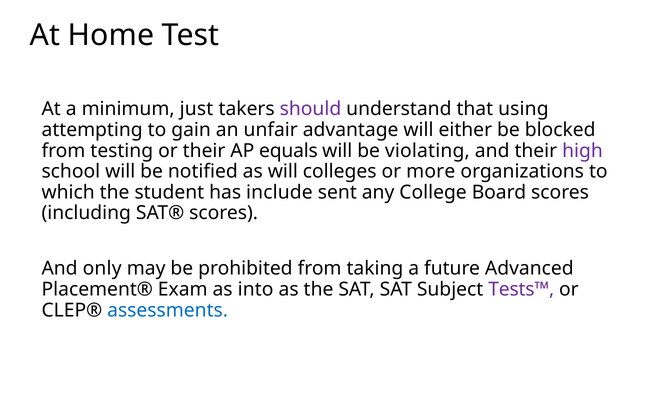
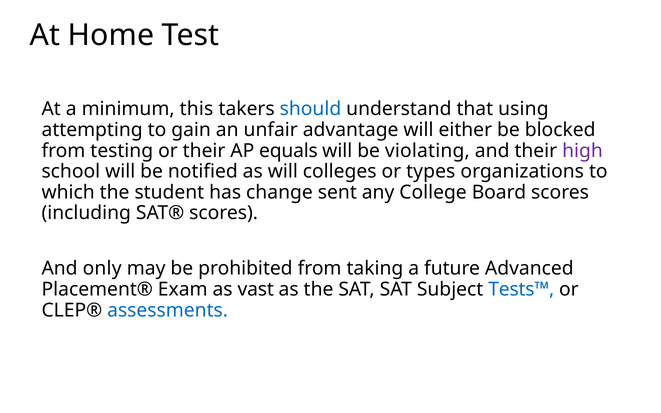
just: just -> this (196, 109)
should colour: purple -> blue (310, 109)
more: more -> types (431, 172)
include: include -> change (279, 192)
into: into -> vast (256, 289)
Tests™ colour: purple -> blue (521, 289)
